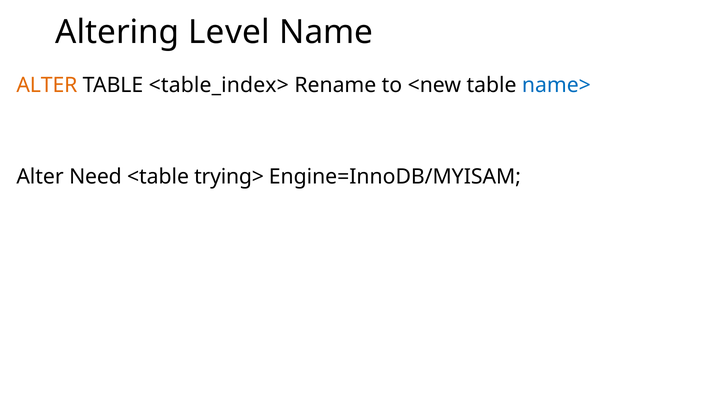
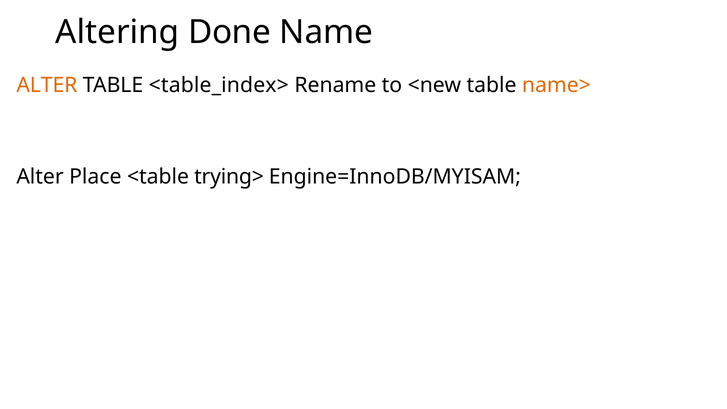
Level: Level -> Done (229, 32)
name> colour: blue -> orange (556, 85)
Need: Need -> Place (95, 177)
